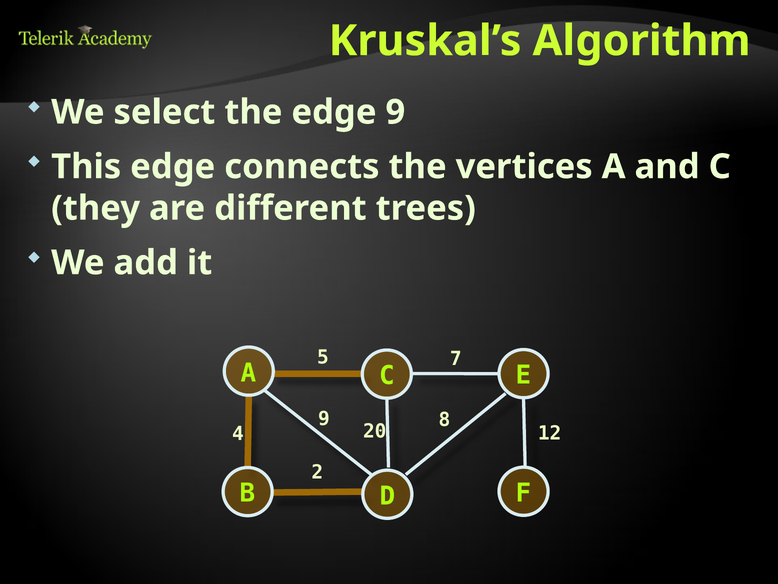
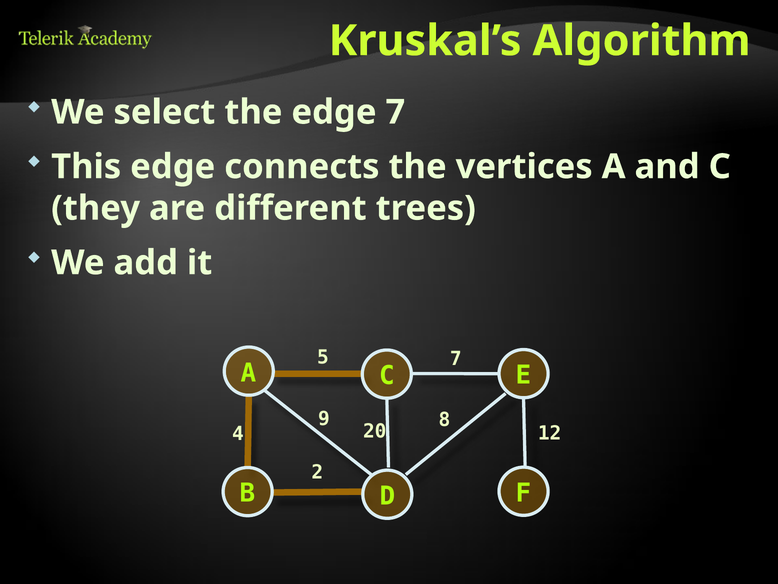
edge 9: 9 -> 7 (395, 112)
